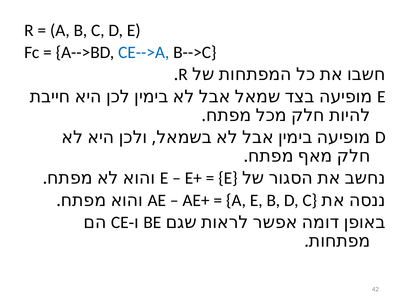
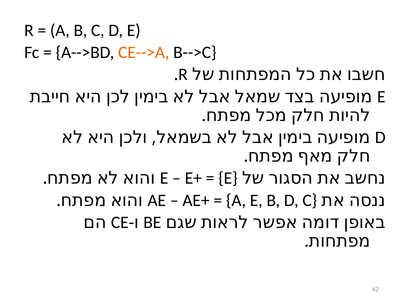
CE-->A colour: blue -> orange (144, 52)
